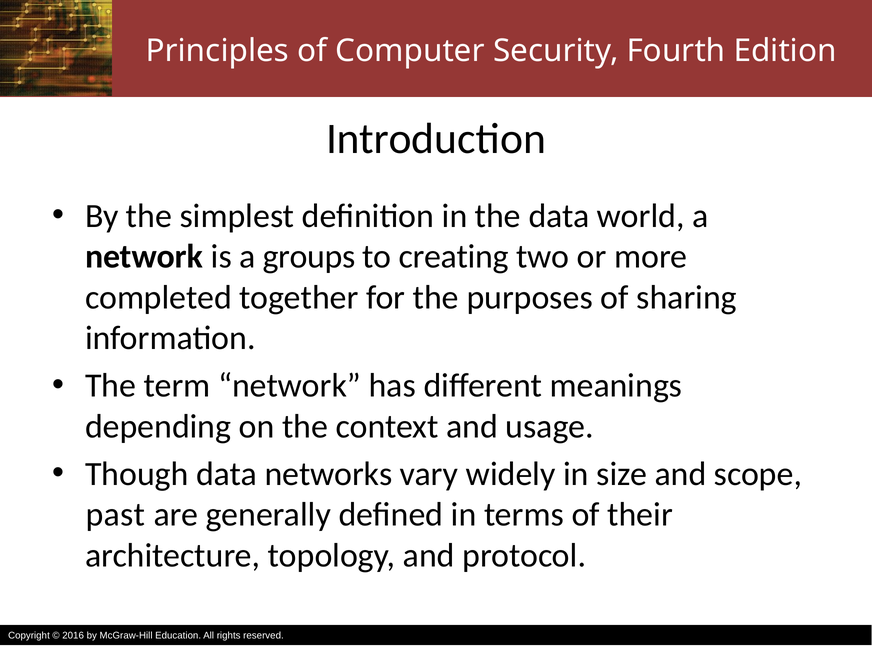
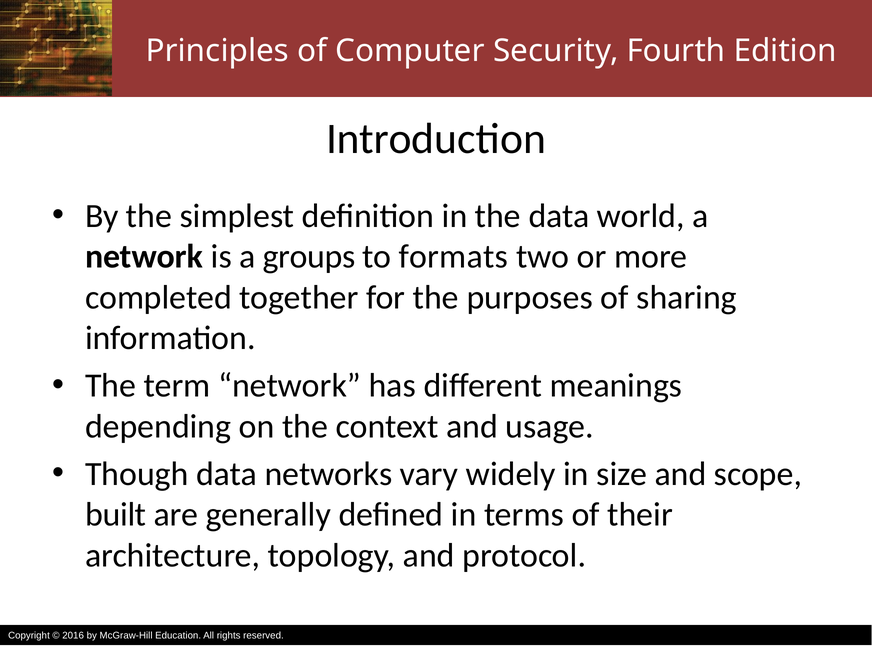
creating: creating -> formats (453, 257)
past: past -> built (116, 515)
